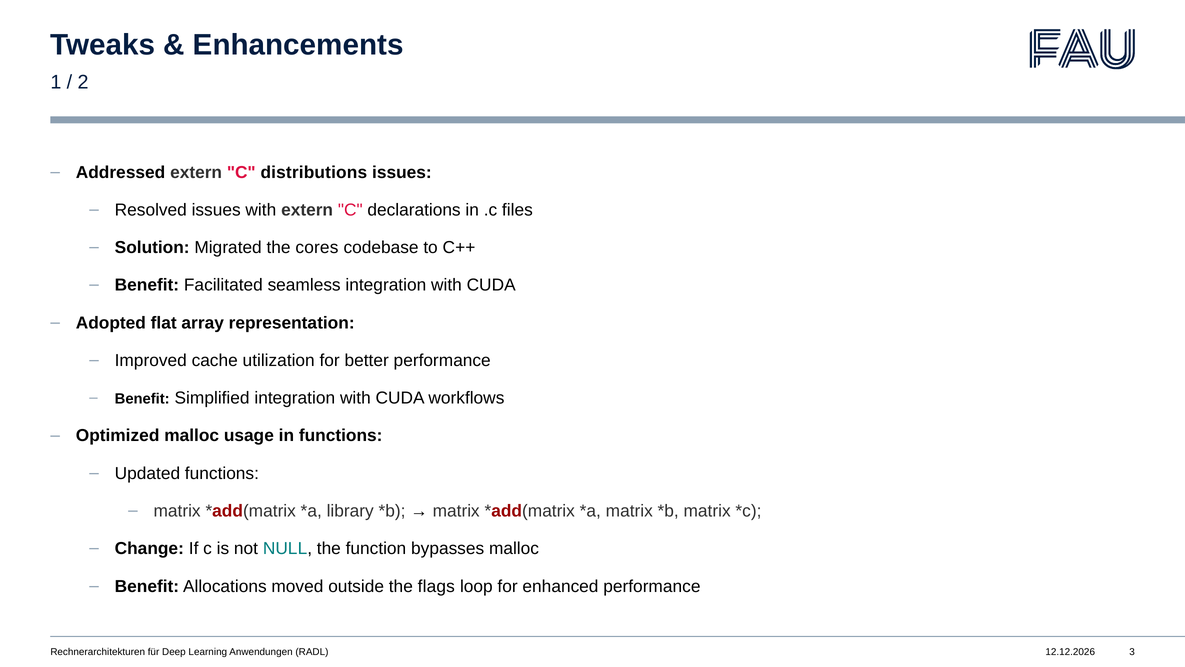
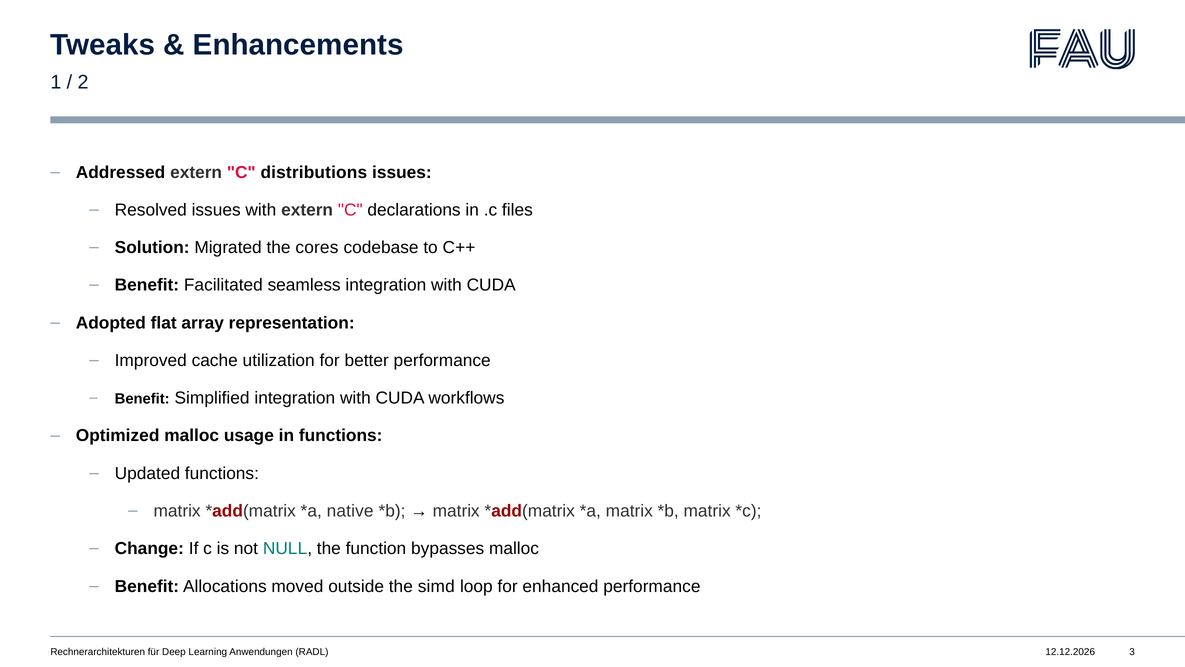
library: library -> native (350, 511)
flags: flags -> simd (436, 586)
